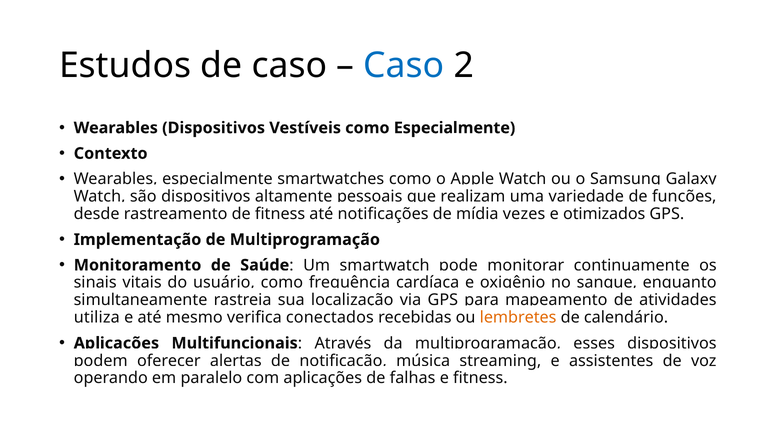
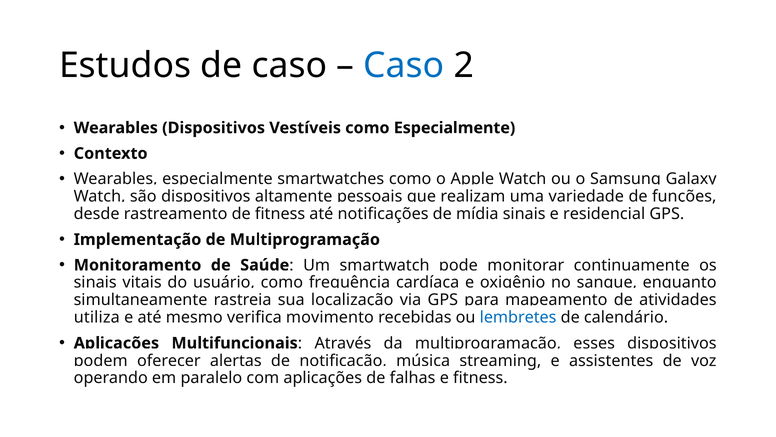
mídia vezes: vezes -> sinais (524, 214)
otimizados: otimizados -> residencial (604, 214)
conectados: conectados -> movimento (330, 317)
lembretes colour: orange -> blue (518, 317)
